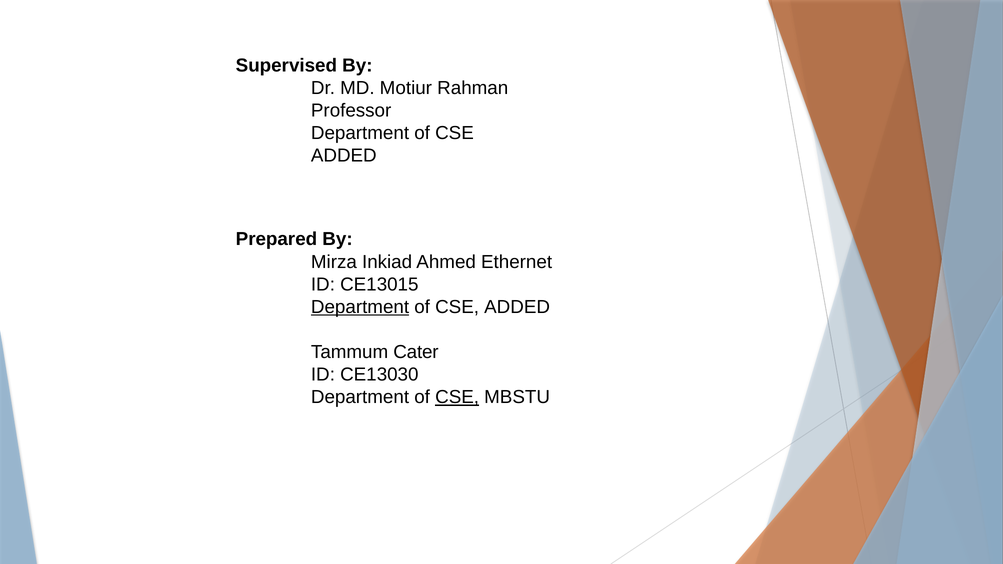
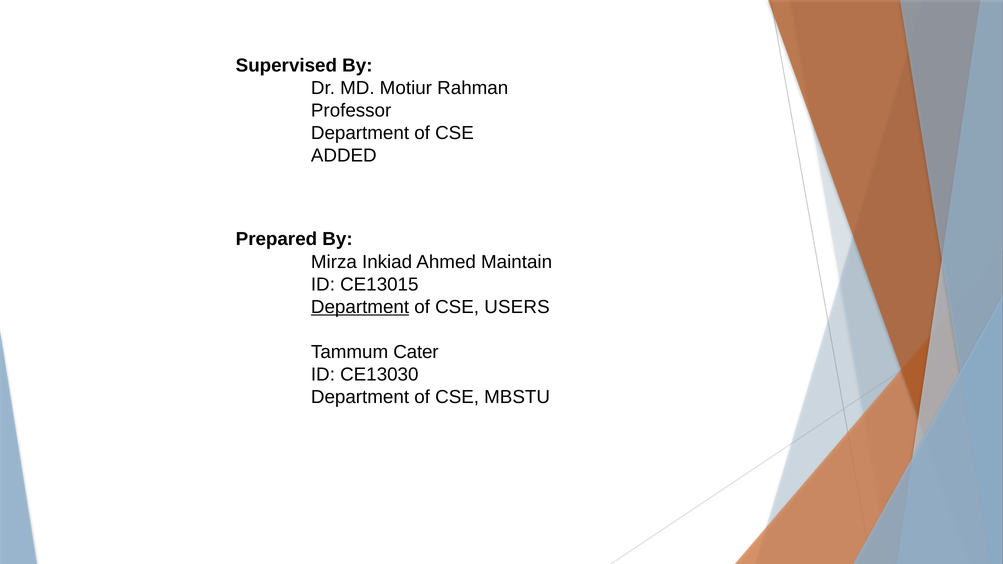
Ethernet: Ethernet -> Maintain (517, 262)
ADDED: ADDED -> USERS (517, 307)
CSE underline: present -> none (457, 397)
